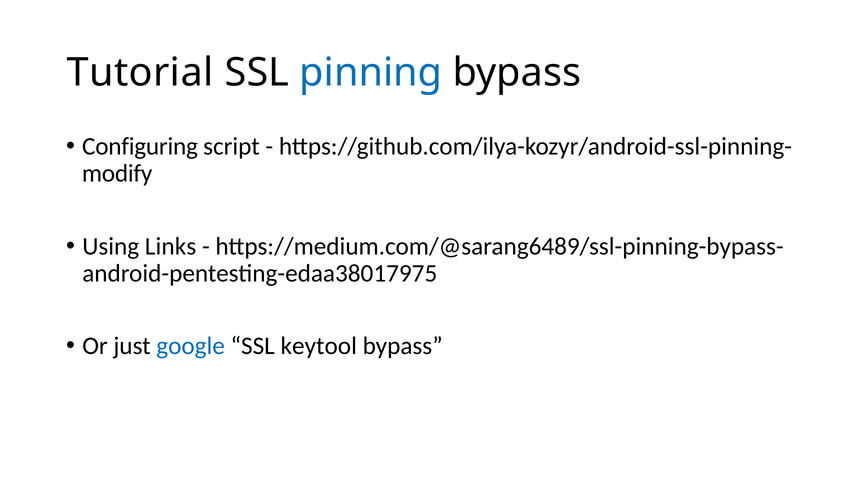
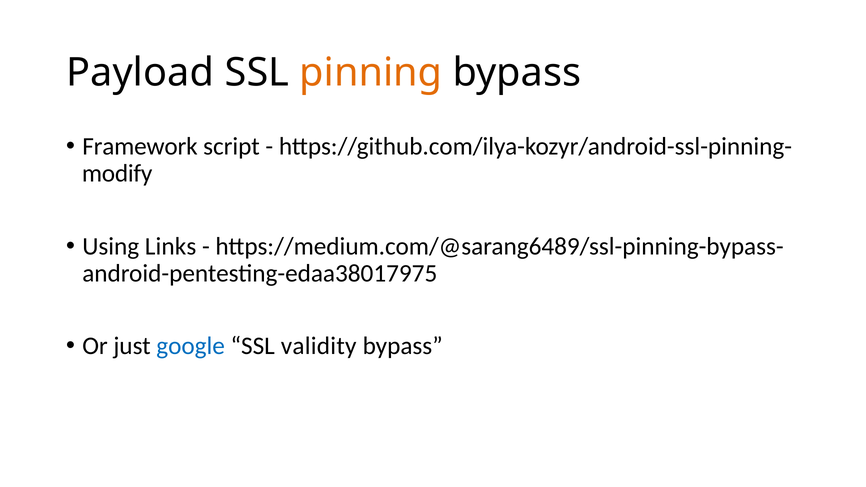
Tutorial: Tutorial -> Payload (140, 73)
pinning colour: blue -> orange (371, 73)
Configuring: Configuring -> Framework (140, 146)
keytool: keytool -> validity (319, 346)
